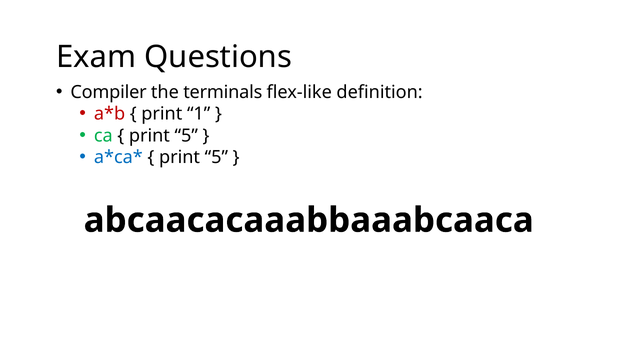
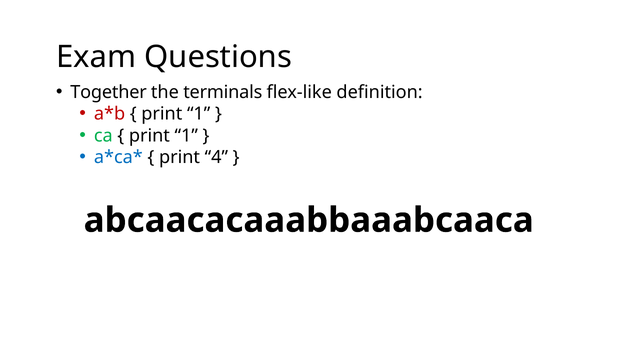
Compiler: Compiler -> Together (109, 92)
5: 5 -> 1 (186, 136)
5: 5 -> 4 (216, 158)
